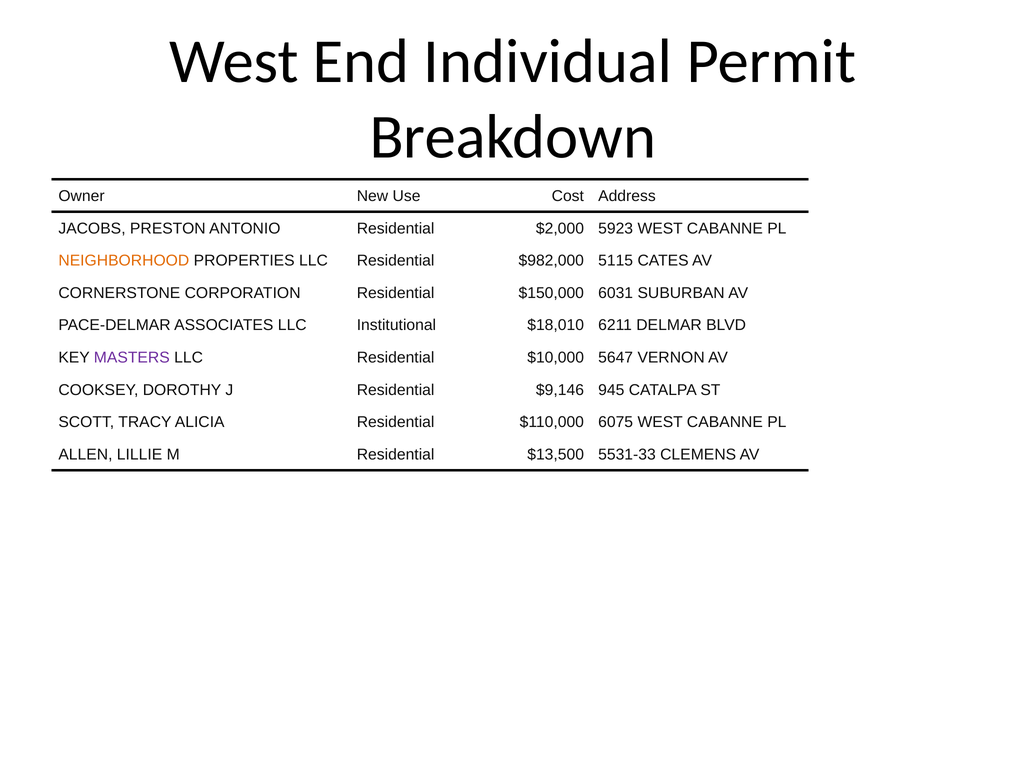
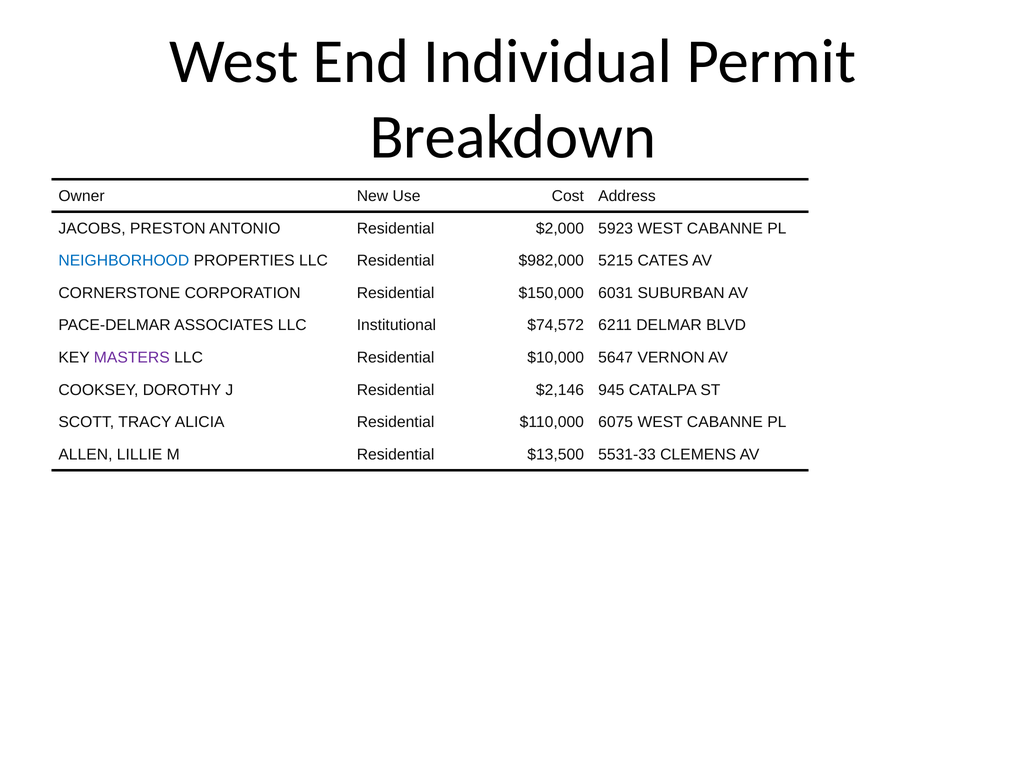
NEIGHBORHOOD colour: orange -> blue (124, 261)
5115: 5115 -> 5215 (616, 261)
$18,010: $18,010 -> $74,572 (556, 325)
$9,146: $9,146 -> $2,146 (560, 390)
